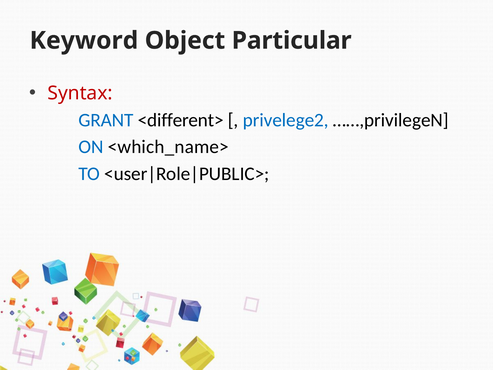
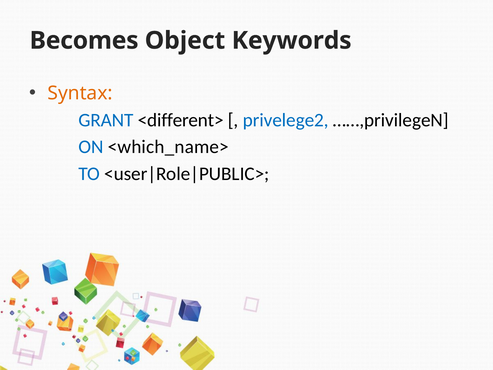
Keyword: Keyword -> Becomes (84, 41)
Particular: Particular -> Keywords (292, 41)
Syntax colour: red -> orange (80, 93)
